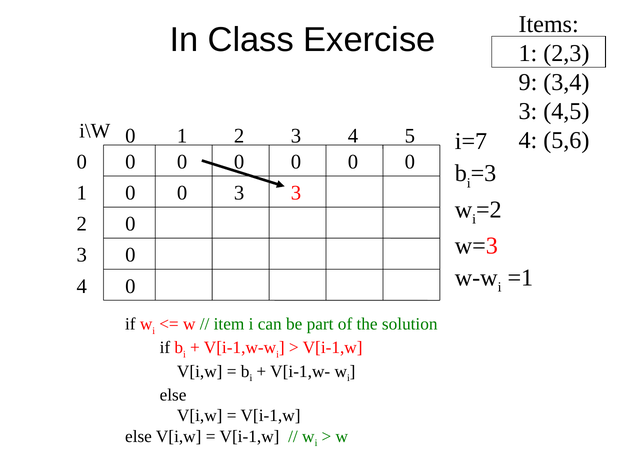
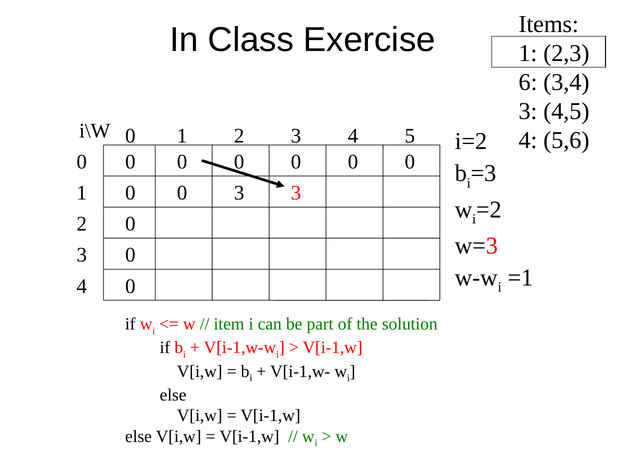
9: 9 -> 6 (528, 82)
i=7: i=7 -> i=2 (471, 141)
